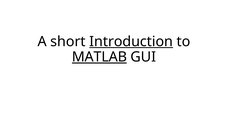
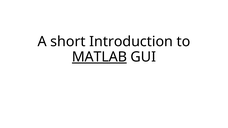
Introduction underline: present -> none (131, 42)
